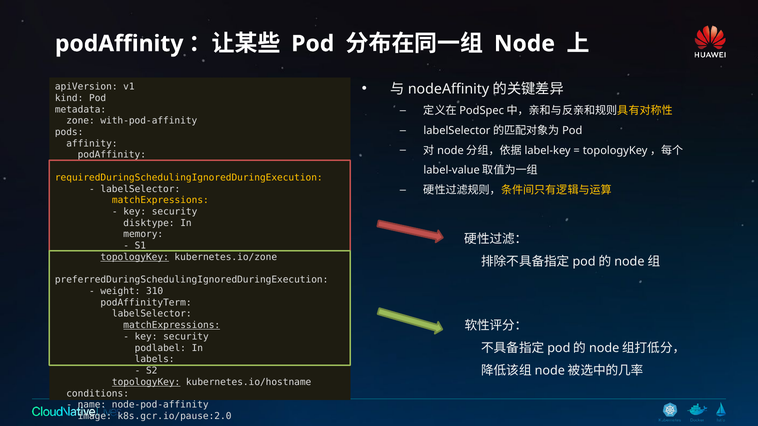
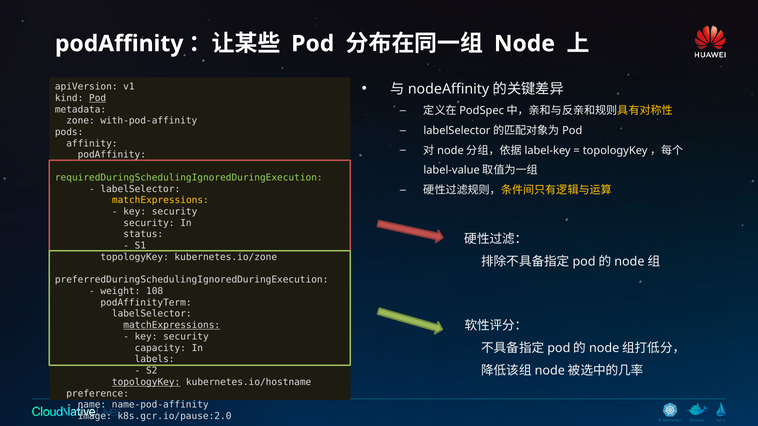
Pod underline: none -> present (98, 98)
requiredDuringSchedulingIgnoredDuringExecution colour: yellow -> light green (189, 178)
disktype: disktype -> security (149, 223)
memory: memory -> status (143, 235)
topologyKey underline: present -> none (135, 257)
310: 310 -> 108 (155, 291)
podlabel: podlabel -> capacity (160, 348)
conditions: conditions -> preference (98, 394)
node-pod-affinity: node-pod-affinity -> name-pod-affinity (160, 405)
